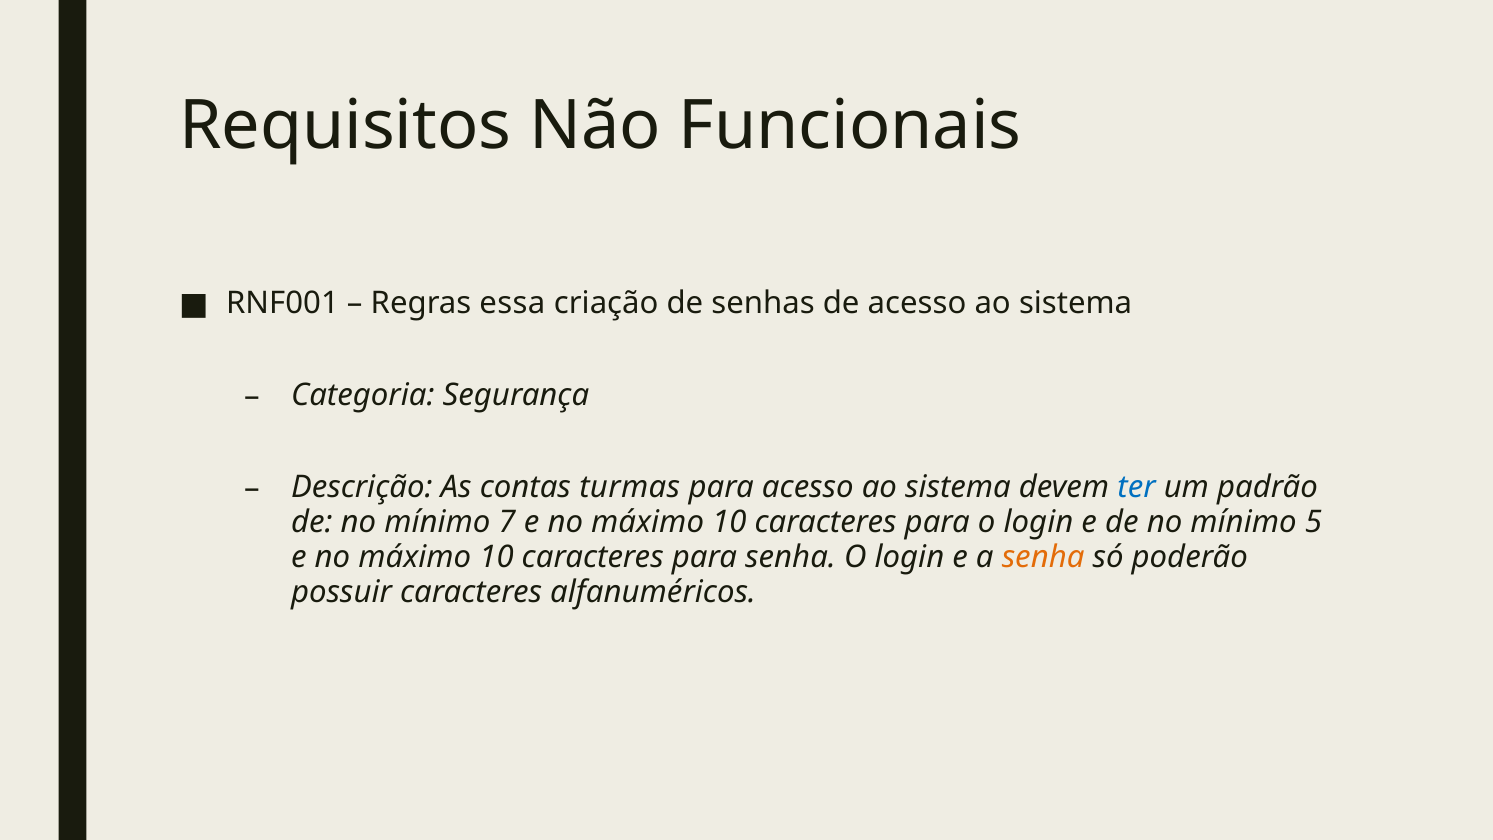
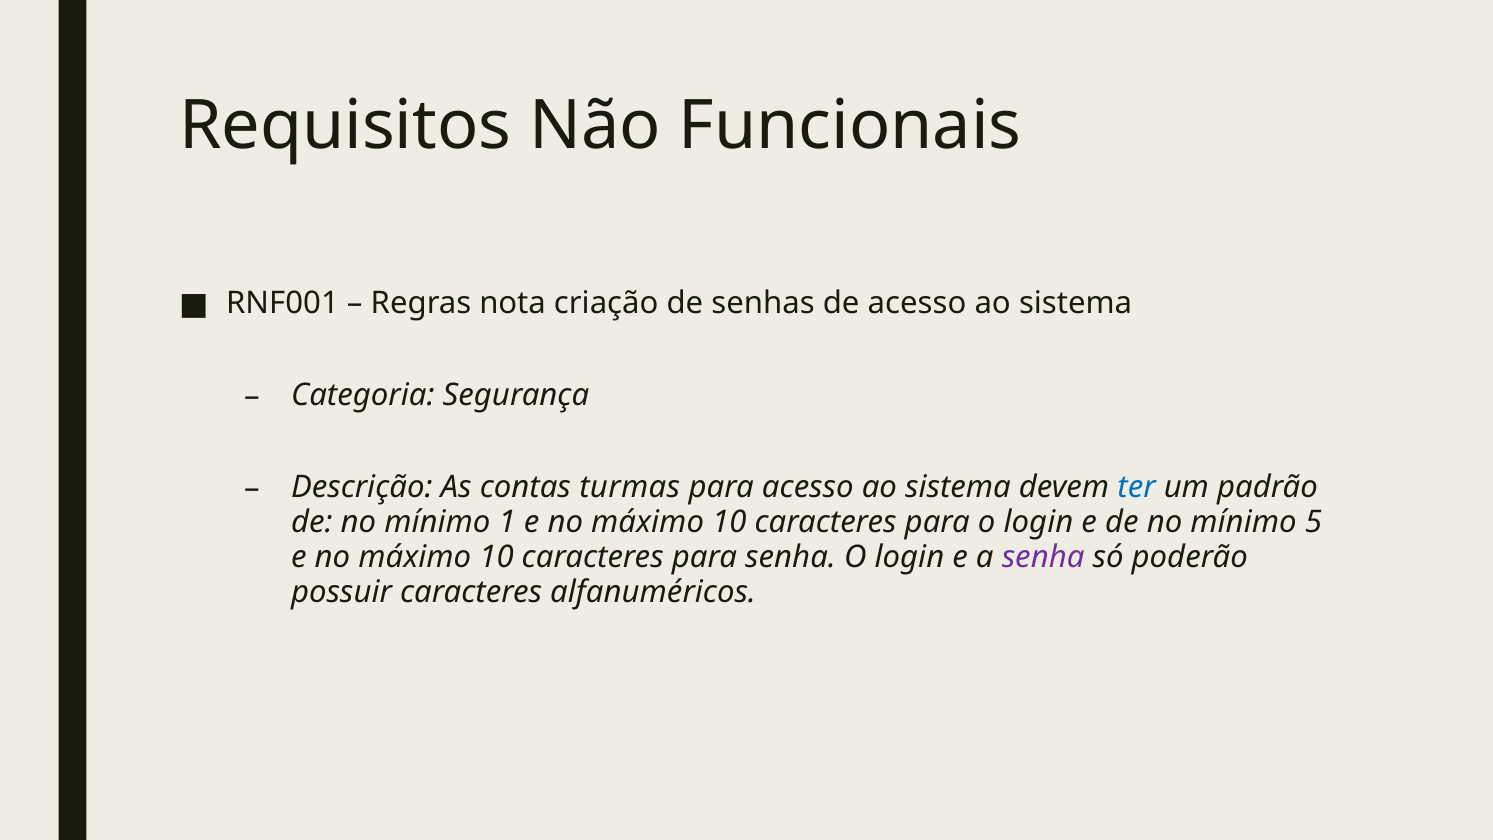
essa: essa -> nota (513, 303)
7: 7 -> 1 (507, 522)
senha colour: orange -> purple (1043, 557)
